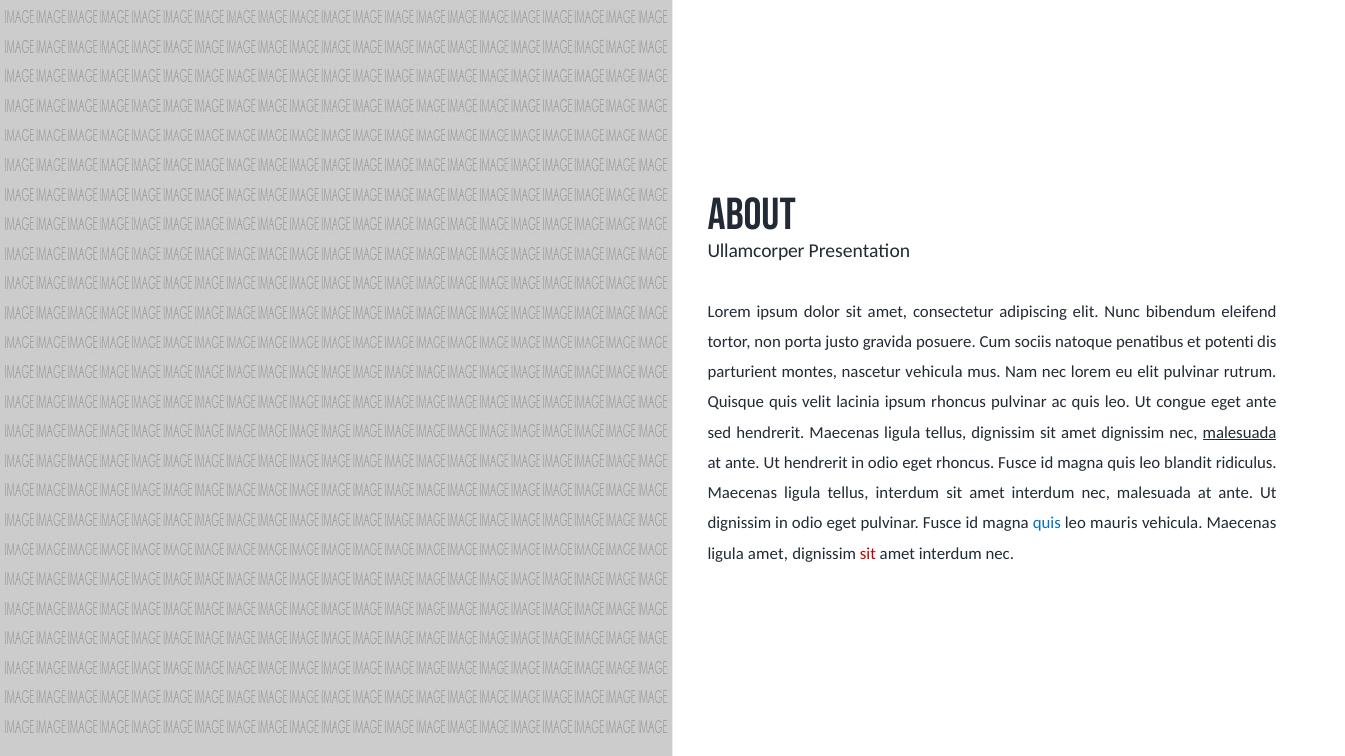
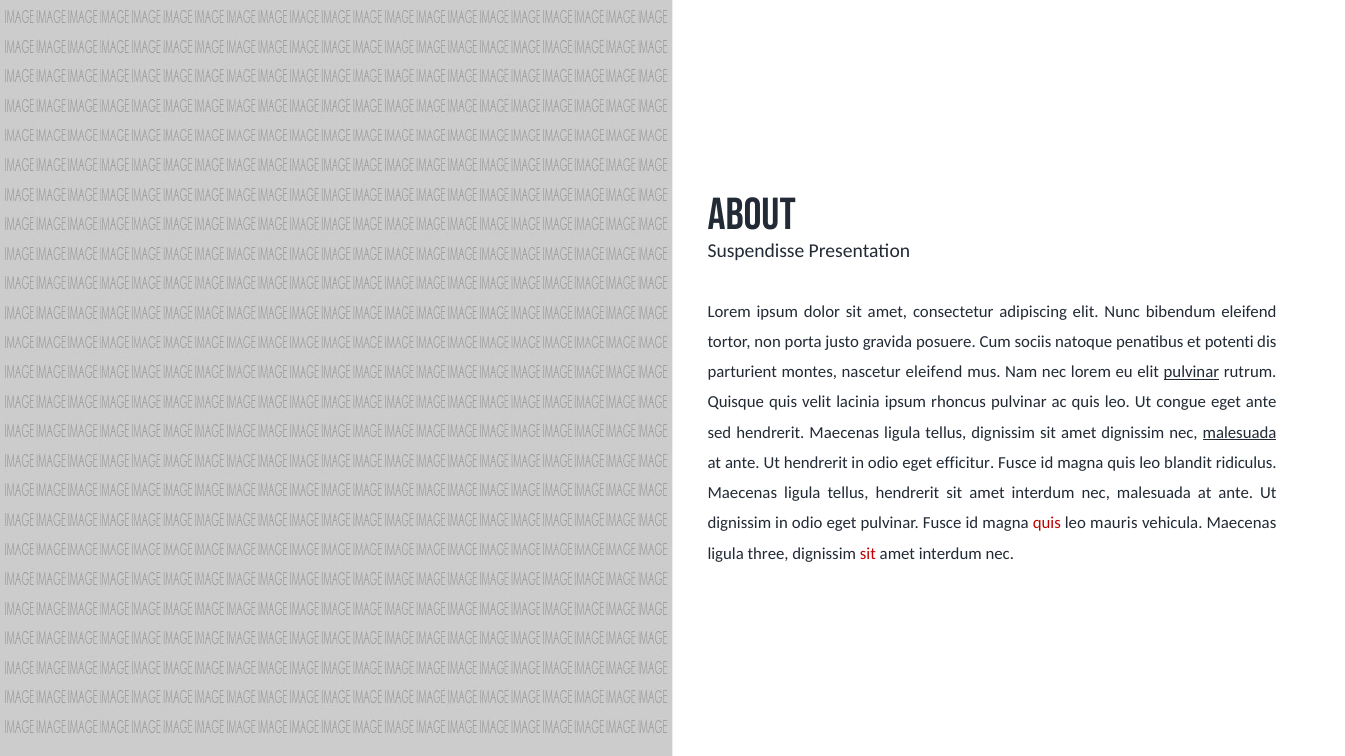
Ullamcorper: Ullamcorper -> Suspendisse (756, 251)
nascetur vehicula: vehicula -> eleifend (934, 372)
pulvinar underline: none -> present (1191, 372)
eget rhoncus: rhoncus -> efficitur (965, 463)
tellus interdum: interdum -> hendrerit (907, 493)
quis colour: blue -> red (1047, 524)
ligula amet: amet -> three (768, 554)
